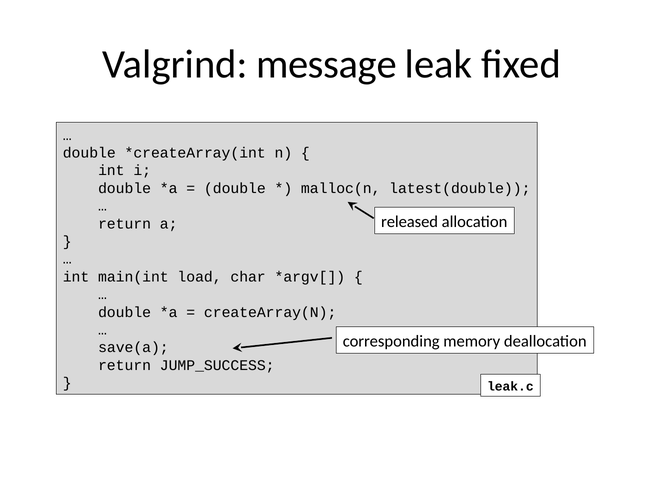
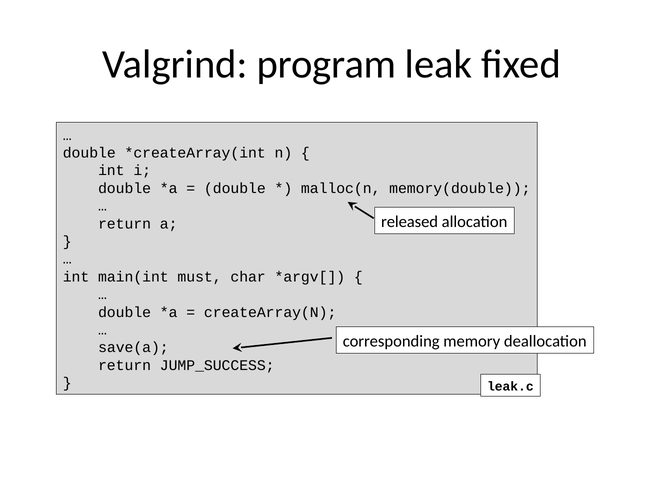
message: message -> program (326, 64)
latest(double: latest(double -> memory(double (460, 188)
load: load -> must (200, 277)
